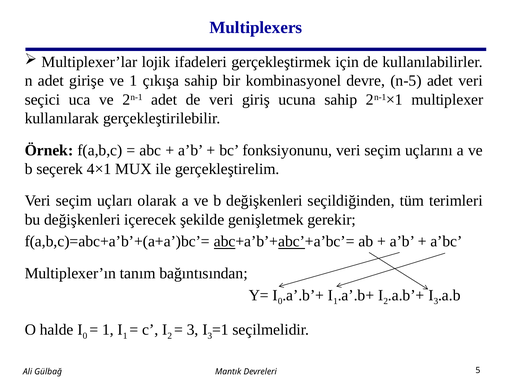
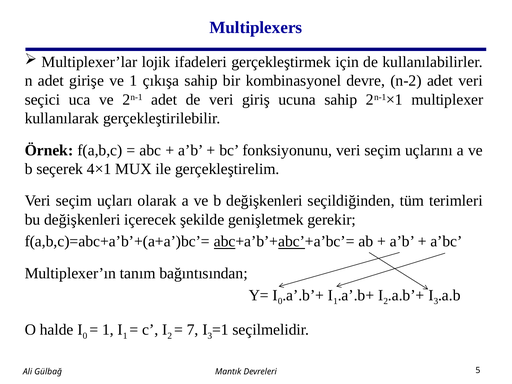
n-5: n-5 -> n-2 (406, 81)
3: 3 -> 7 (193, 330)
